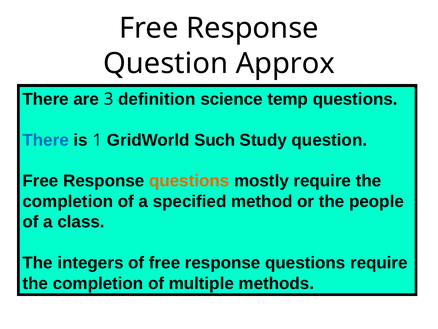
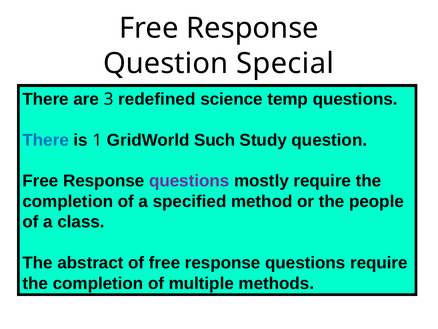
Approx: Approx -> Special (285, 63)
definition: definition -> redefined (157, 99)
questions colour: orange -> purple (189, 181)
integers: integers -> abstract (90, 263)
